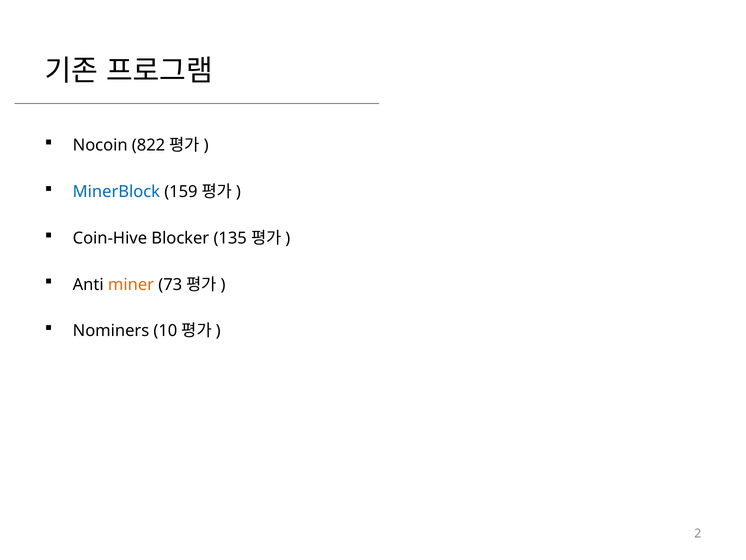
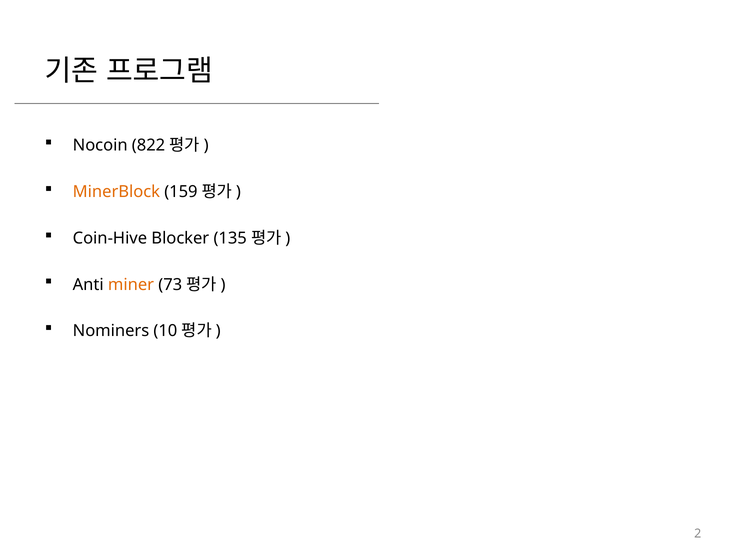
MinerBlock colour: blue -> orange (116, 192)
